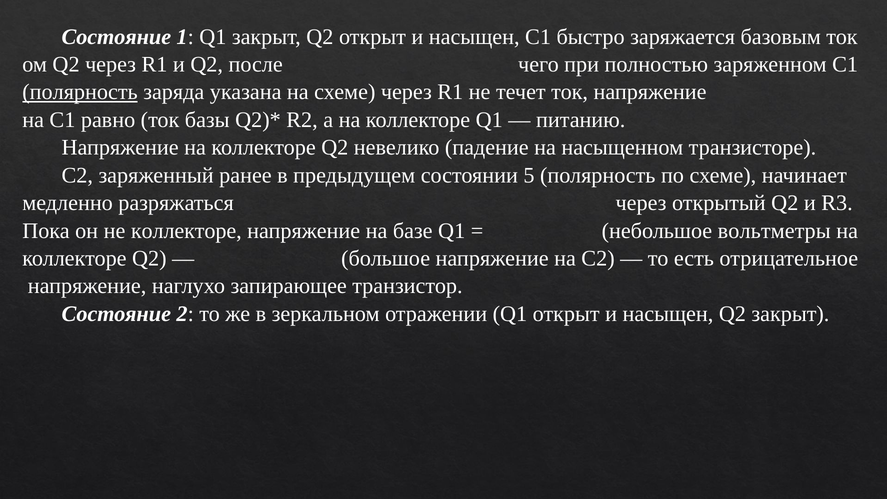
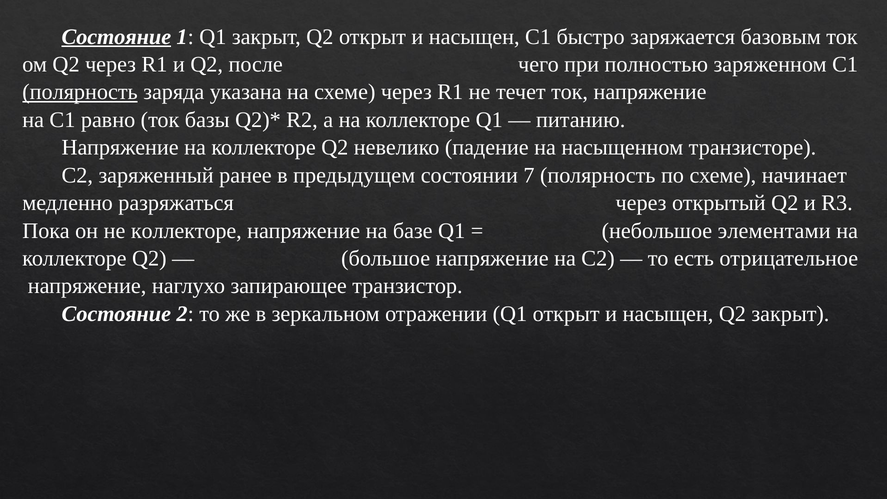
Состояние underline: none -> present (116, 37)
5: 5 -> 7 (529, 175)
вольтметры: вольтметры -> элементами (774, 231)
